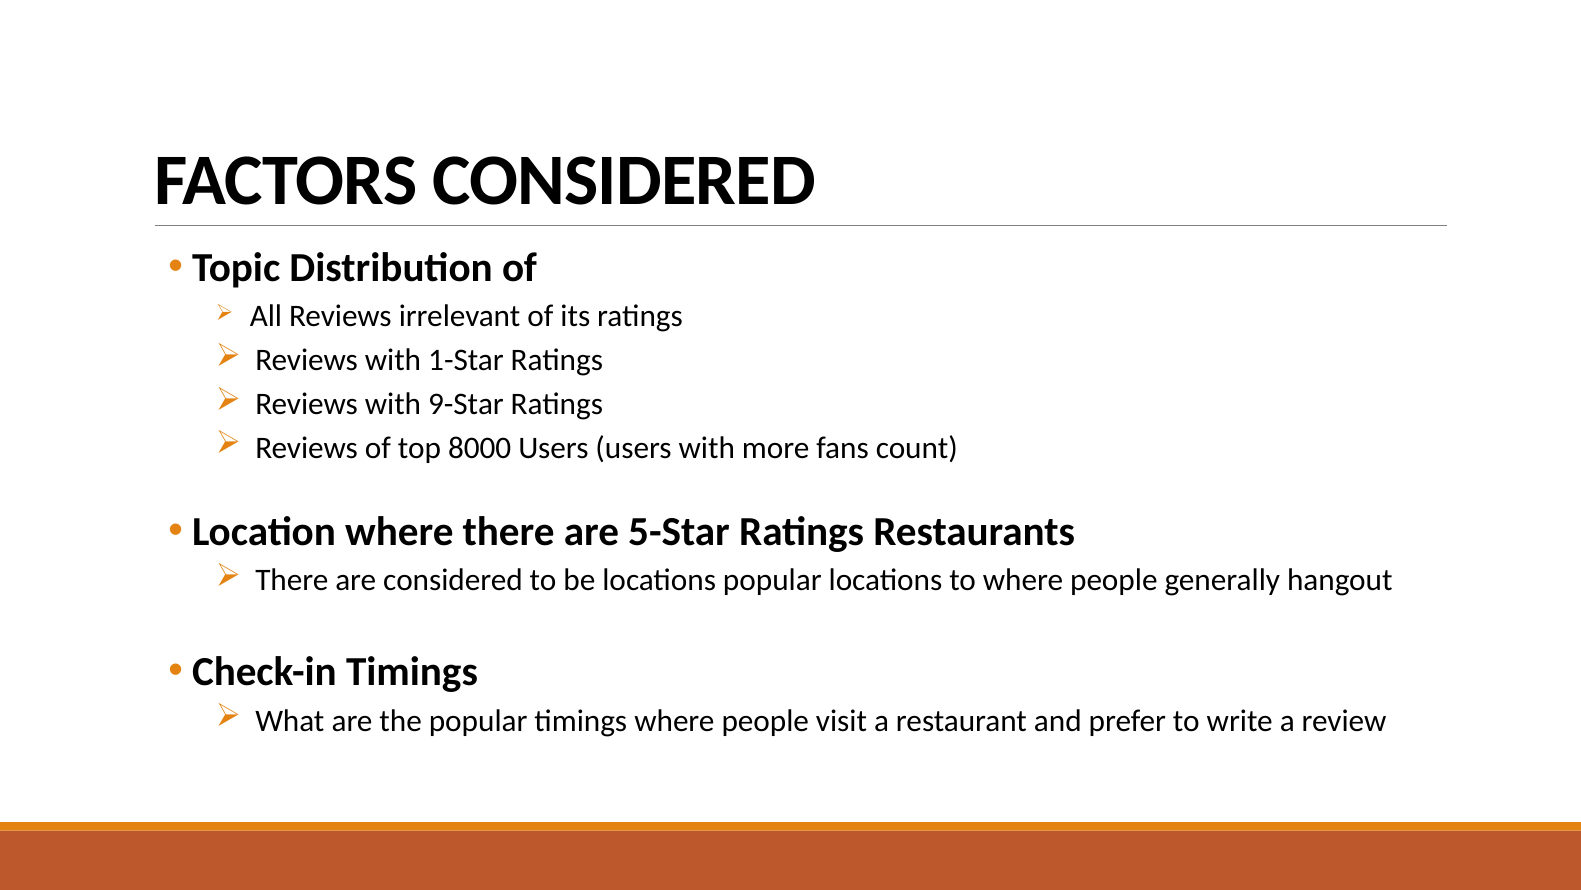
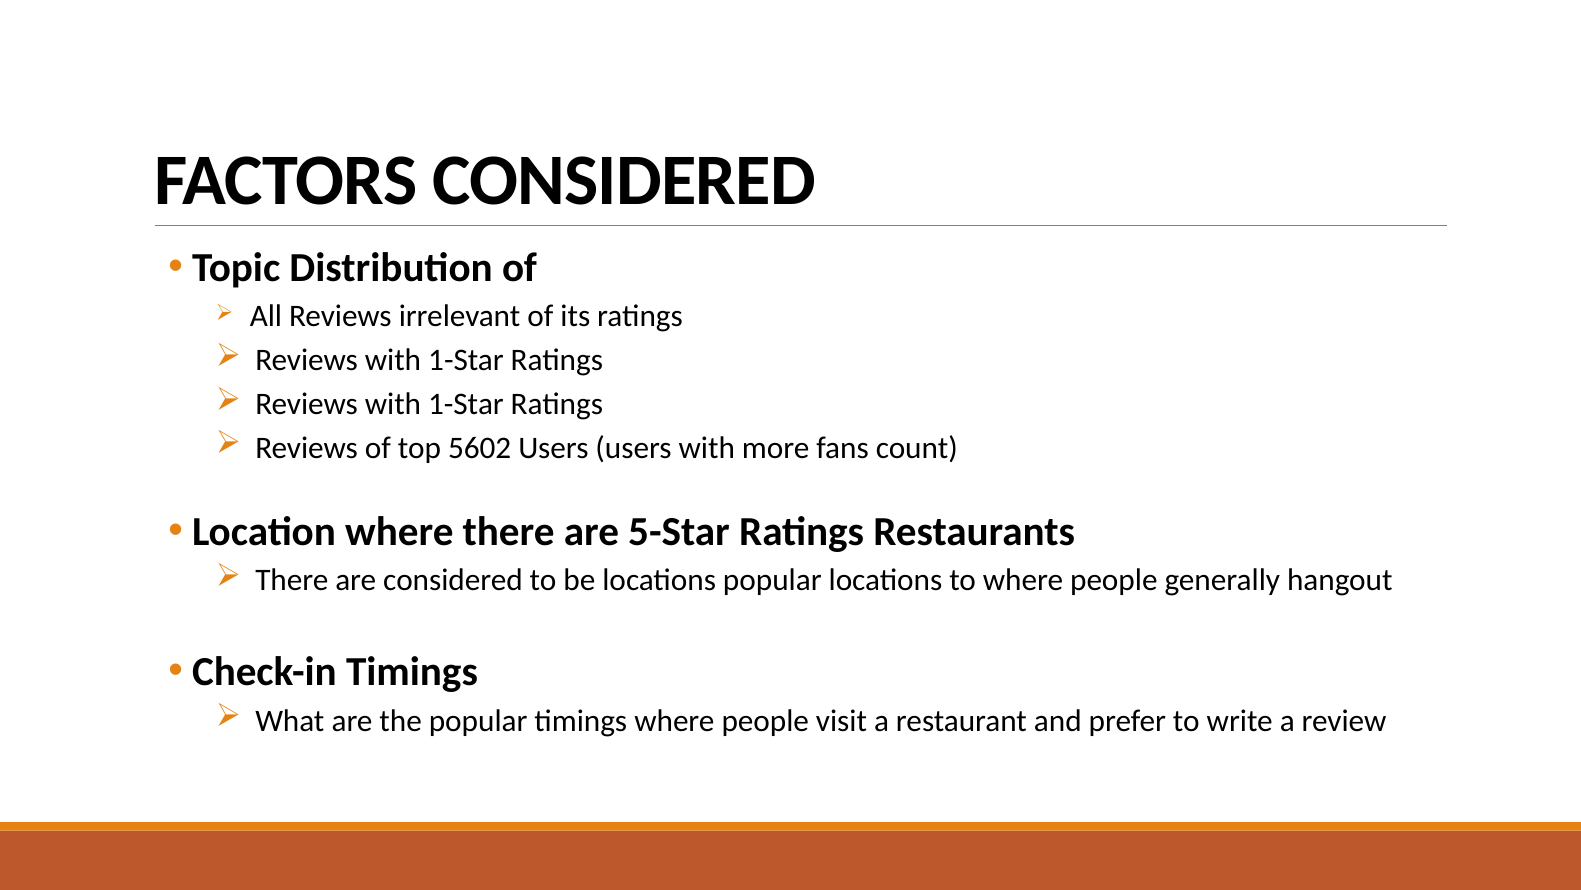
9-Star: 9-Star -> 1-Star (466, 404)
8000: 8000 -> 5602 (480, 447)
